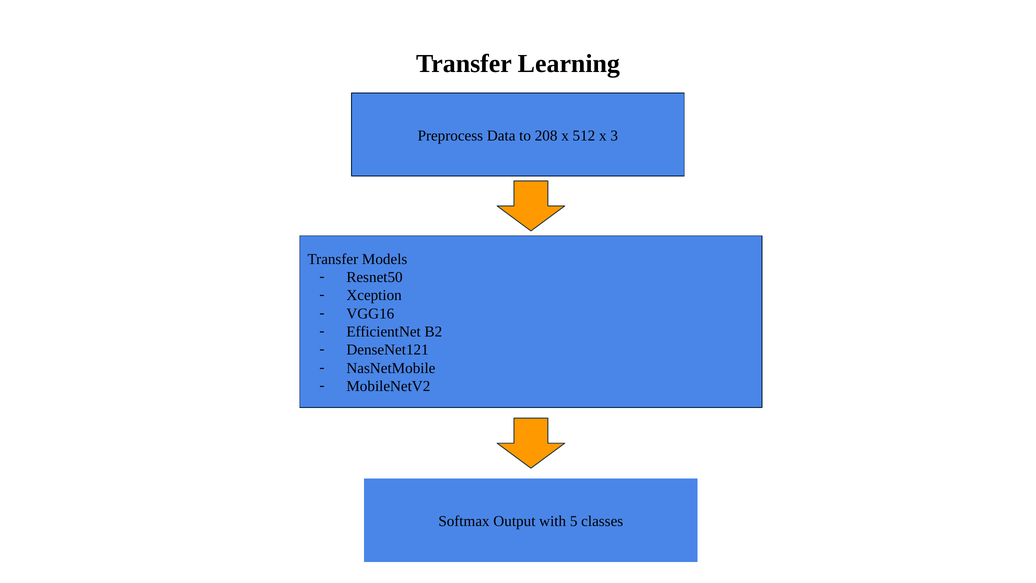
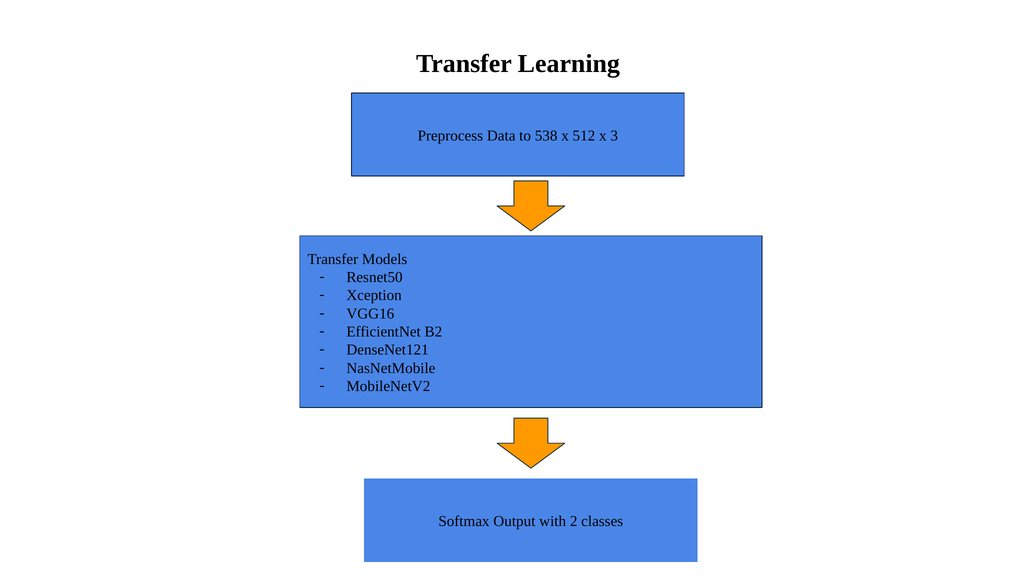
208: 208 -> 538 (546, 136)
5: 5 -> 2 (574, 521)
